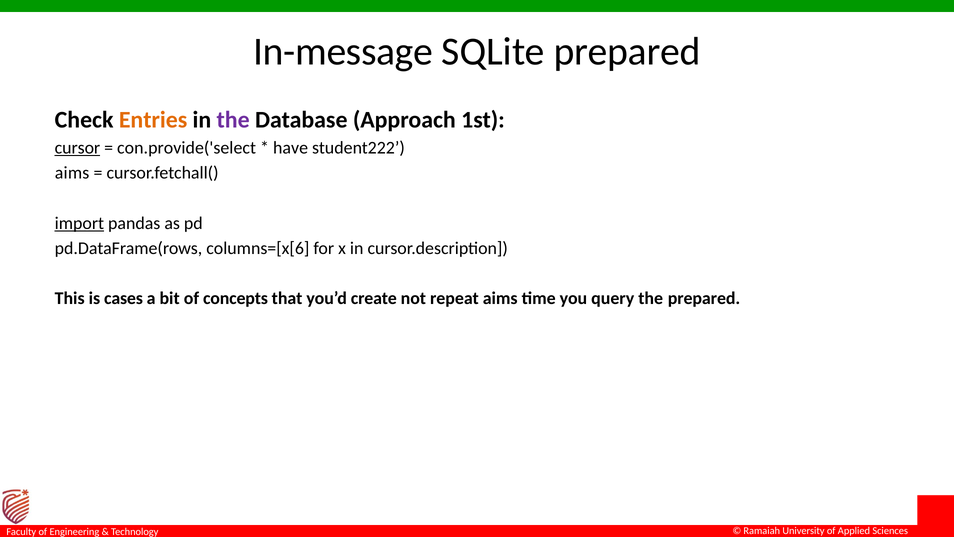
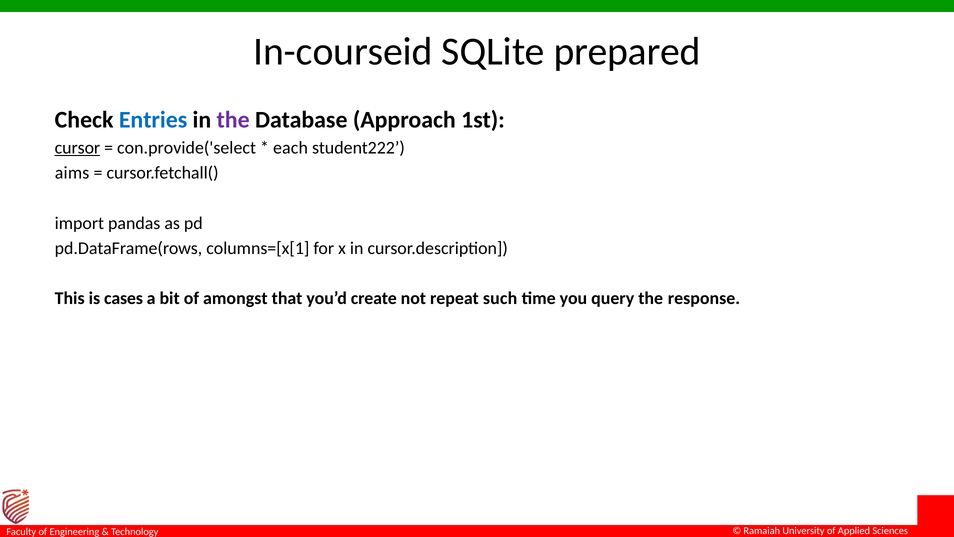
In-message: In-message -> In-courseid (343, 52)
Entries colour: orange -> blue (153, 120)
have: have -> each (290, 148)
import underline: present -> none (79, 223)
columns=[x[6: columns=[x[6 -> columns=[x[1 (258, 248)
concepts: concepts -> amongst (235, 298)
repeat aims: aims -> such (500, 298)
the prepared: prepared -> response (704, 298)
